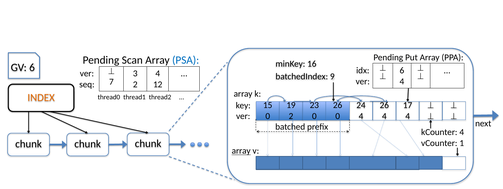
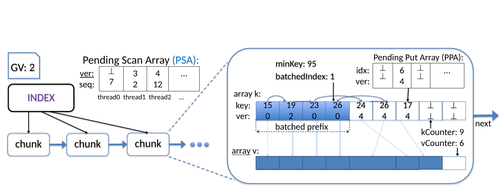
16: 16 -> 95 (312, 64)
GV 6: 6 -> 2 (32, 67)
ver underline: none -> present (87, 73)
9: 9 -> 1 (332, 76)
INDEX colour: orange -> purple (41, 97)
kCounter 4: 4 -> 9 (462, 132)
vCounter 1: 1 -> 6 (462, 143)
